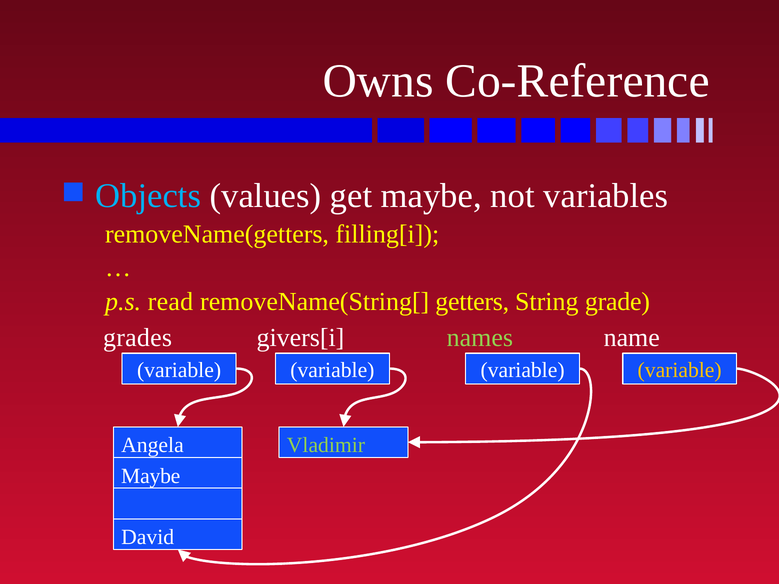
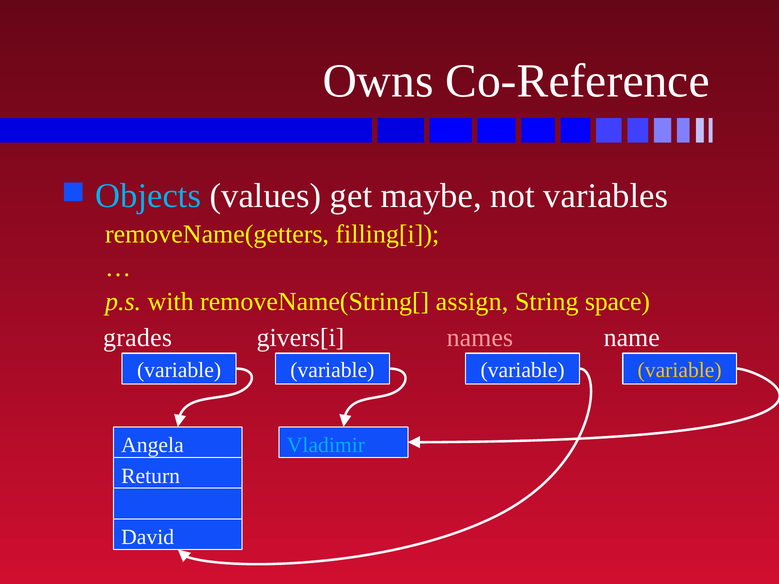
read: read -> with (171, 302)
getters: getters -> assign (472, 302)
grade: grade -> space (617, 302)
names colour: light green -> pink (480, 338)
Vladimir colour: light green -> light blue (326, 445)
Maybe: Maybe -> Return (151, 476)
